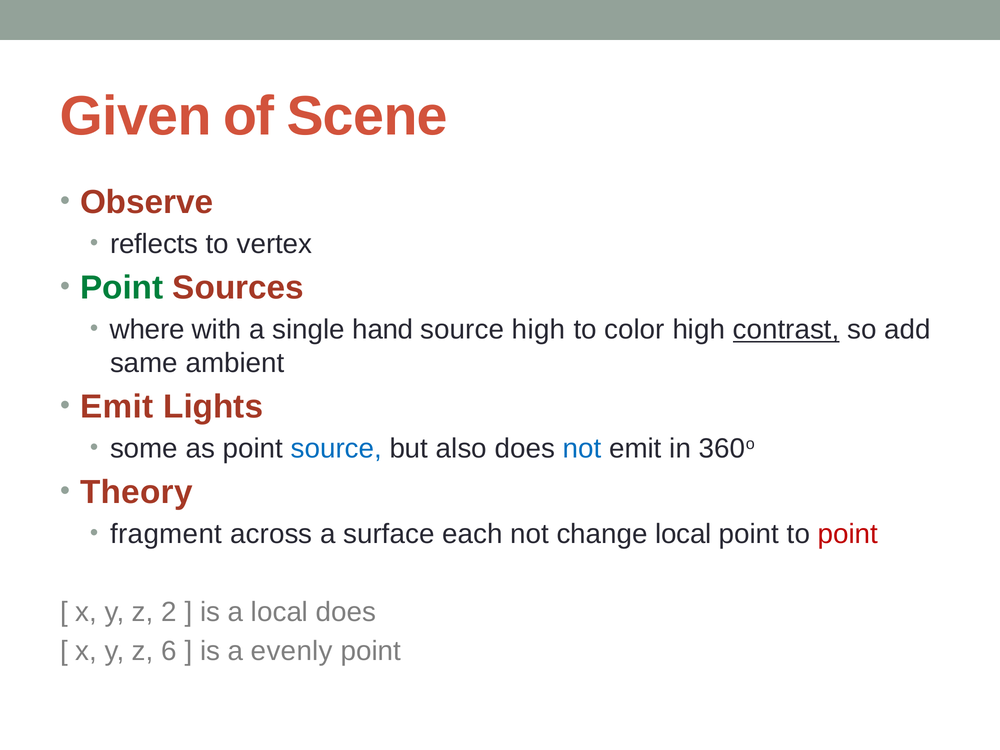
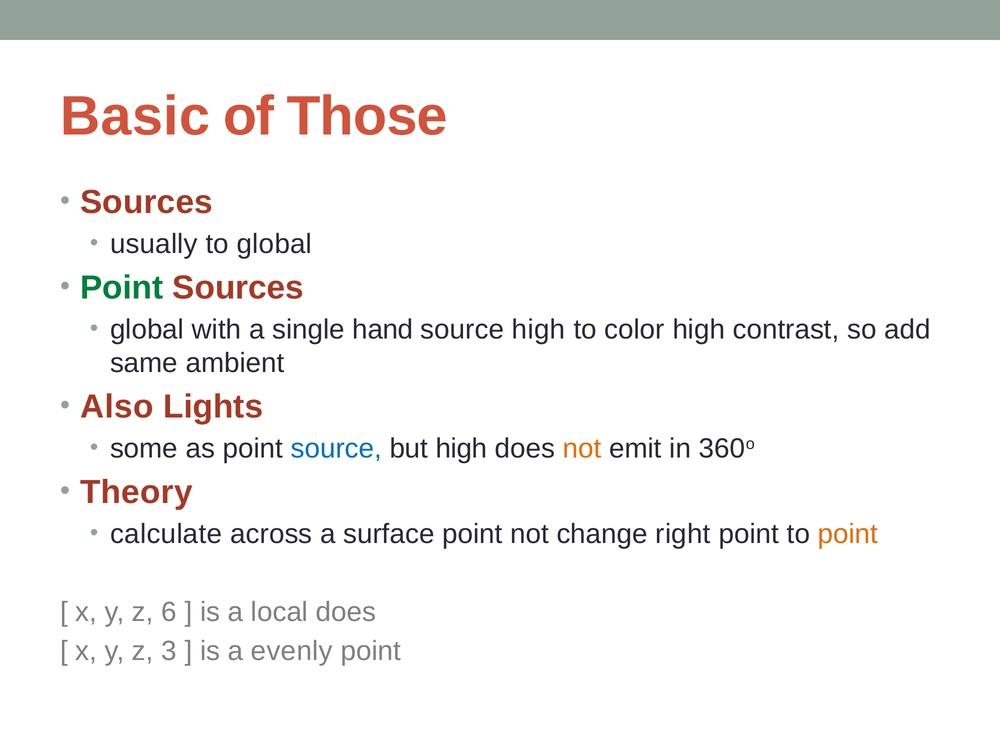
Given: Given -> Basic (135, 116)
Scene: Scene -> Those (367, 116)
Observe: Observe -> Sources (146, 202)
reflects: reflects -> usually (154, 244)
to vertex: vertex -> global (274, 244)
where: where -> global (147, 330)
contrast underline: present -> none (786, 330)
Emit: Emit -> Also (117, 407)
but also: also -> high (462, 449)
not colour: blue -> orange (582, 449)
fragment: fragment -> calculate (166, 534)
surface each: each -> point (472, 534)
change local: local -> right (683, 534)
point colour: red -> orange (848, 534)
2: 2 -> 6 (169, 612)
6: 6 -> 3 (169, 651)
